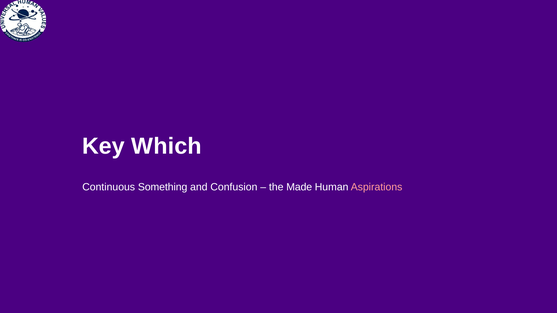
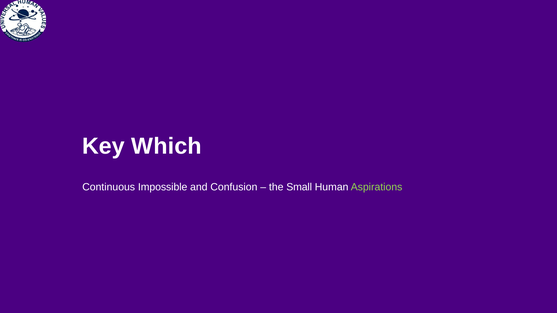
Something: Something -> Impossible (163, 187)
Made: Made -> Small (299, 187)
Aspirations colour: pink -> light green (377, 187)
